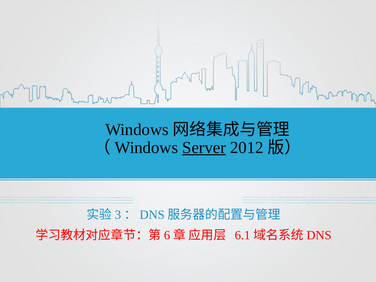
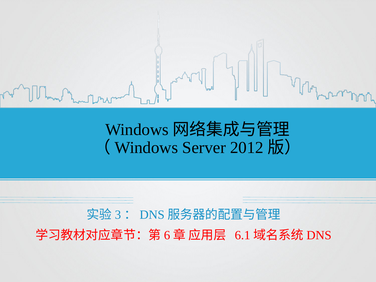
Server underline: present -> none (204, 148)
